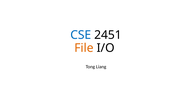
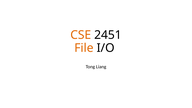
CSE colour: blue -> orange (81, 35)
